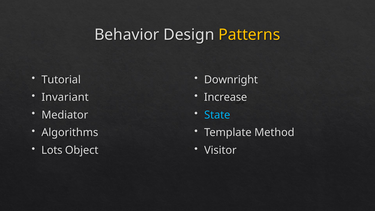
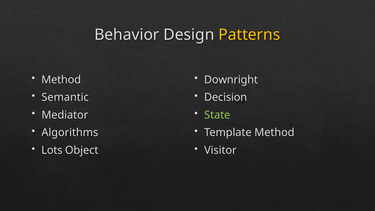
Tutorial: Tutorial -> Method (61, 80)
Invariant: Invariant -> Semantic (65, 97)
Increase: Increase -> Decision (226, 97)
State colour: light blue -> light green (217, 115)
